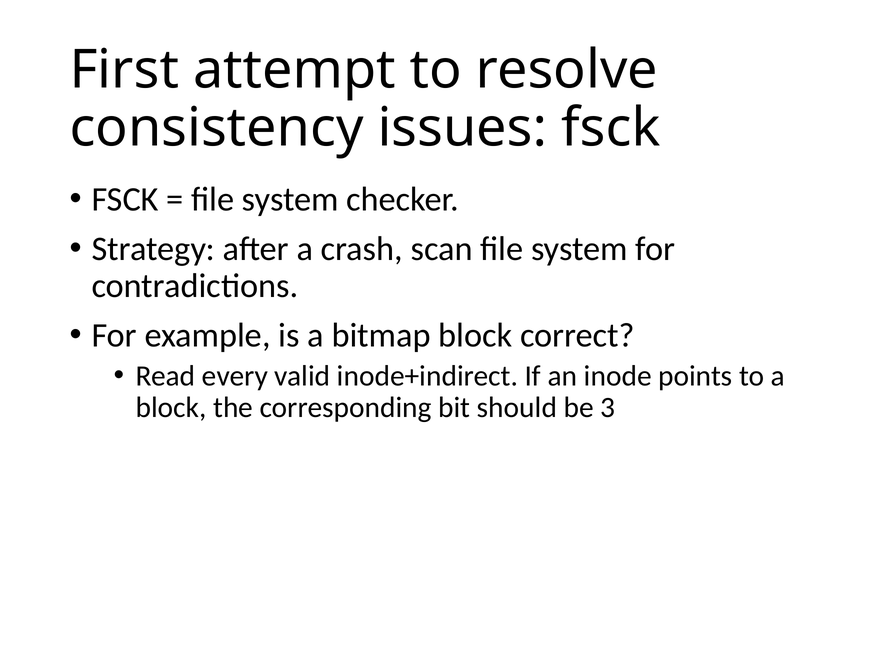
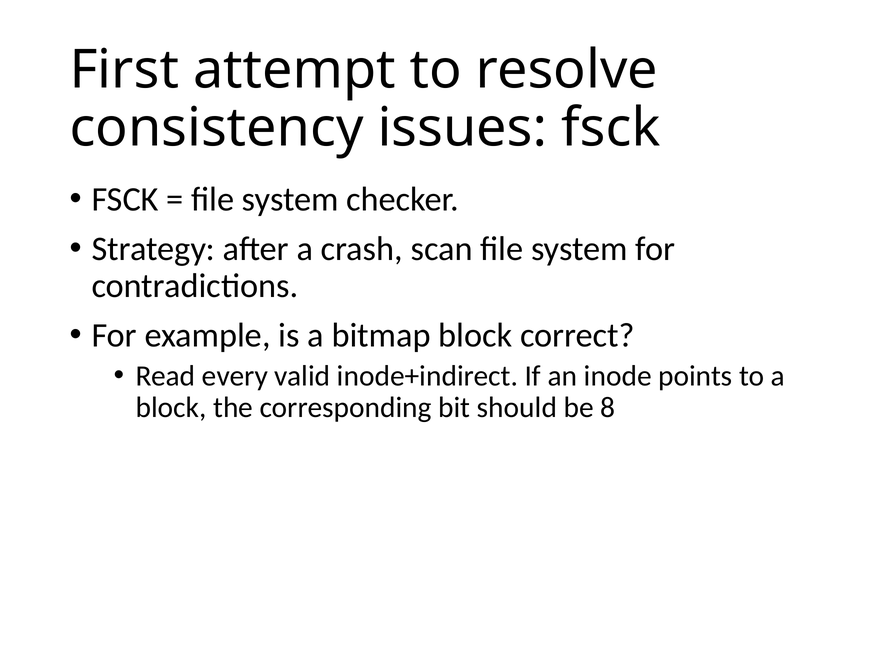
3: 3 -> 8 (608, 407)
